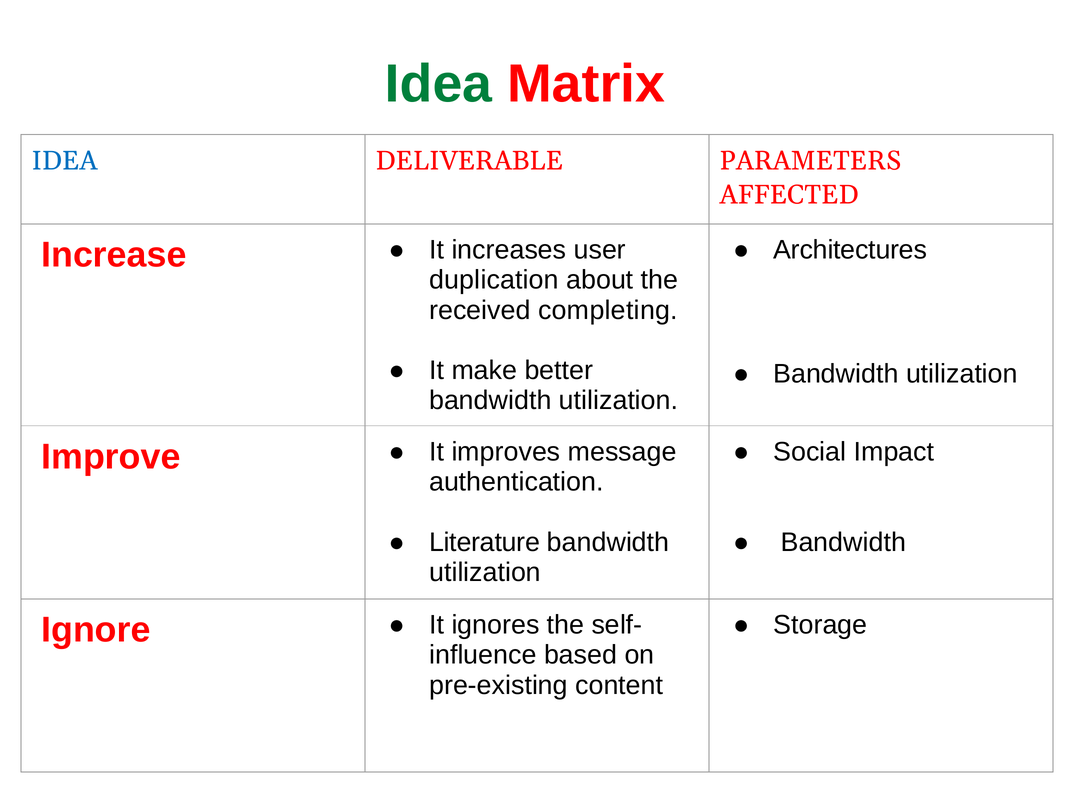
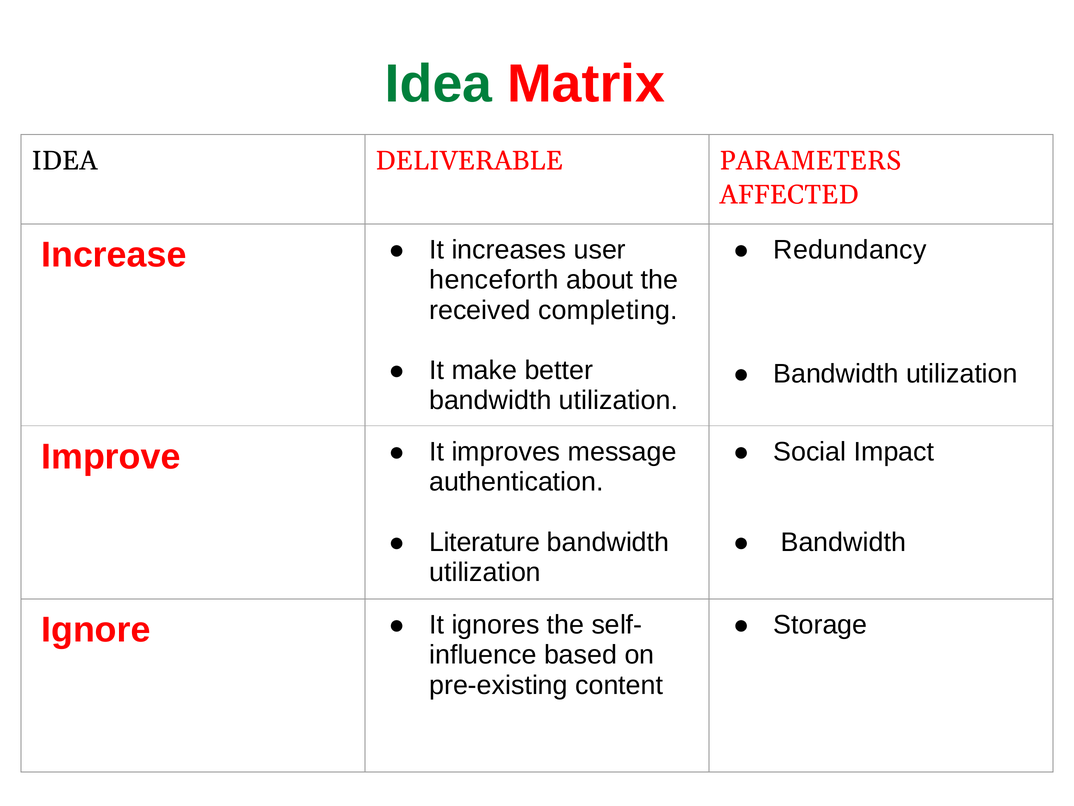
IDEA colour: blue -> black (64, 161)
Architectures: Architectures -> Redundancy (850, 250)
duplication: duplication -> henceforth (494, 280)
